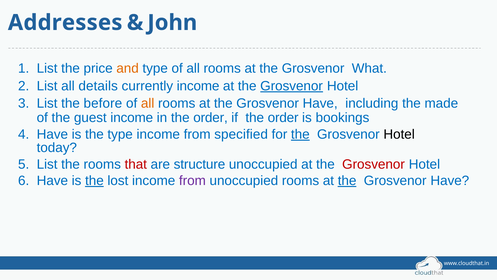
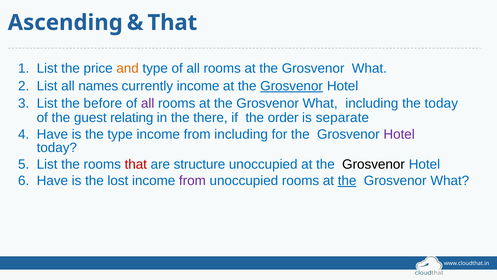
Addresses: Addresses -> Ascending (65, 23)
John: John -> That (172, 23)
details: details -> names (98, 86)
all colour: orange -> purple (148, 103)
Have: Have -> What (320, 103)
the made: made -> today (441, 103)
guest income: income -> relating (132, 117)
in the order: order -> there (210, 117)
bookings: bookings -> separate (342, 117)
from specified: specified -> including (241, 134)
the underline: present -> none (300, 134)
Hotel colour: black -> purple (399, 134)
Grosvenor colour: red -> black (374, 164)
the underline: present -> none (94, 180)
Have: Have -> What (450, 180)
